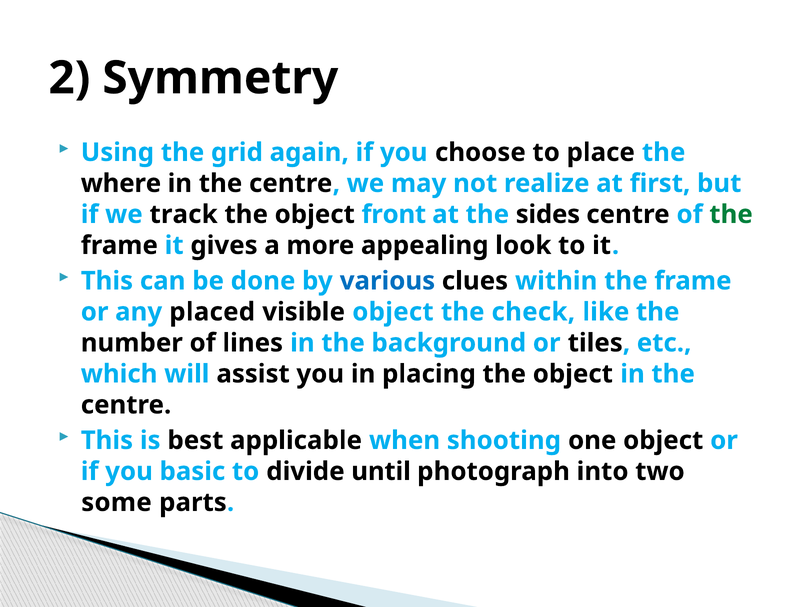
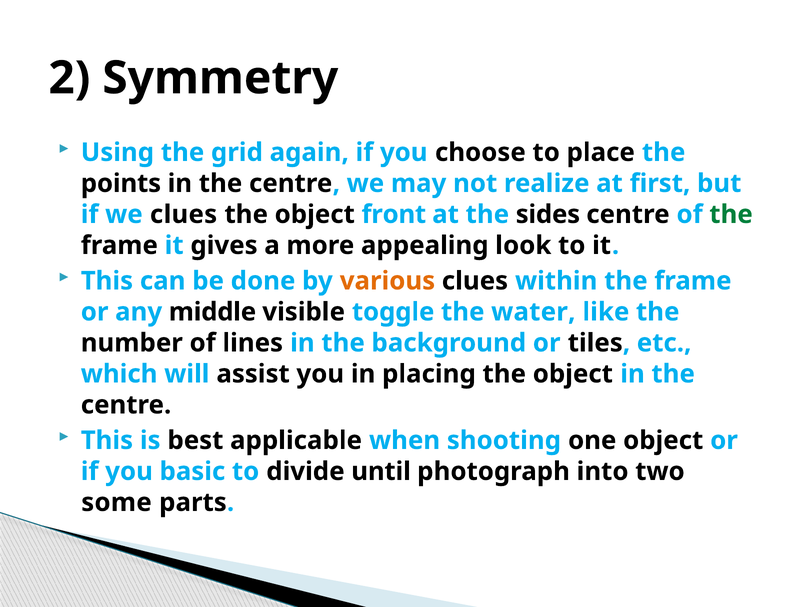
where: where -> points (121, 183)
we track: track -> clues (184, 214)
various colour: blue -> orange (387, 281)
placed: placed -> middle (212, 312)
visible object: object -> toggle (393, 312)
check: check -> water (533, 312)
